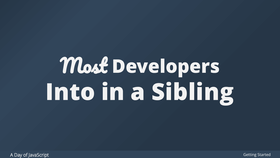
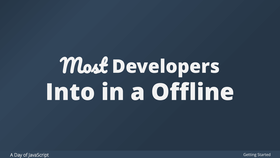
Sibling: Sibling -> Offline (193, 92)
